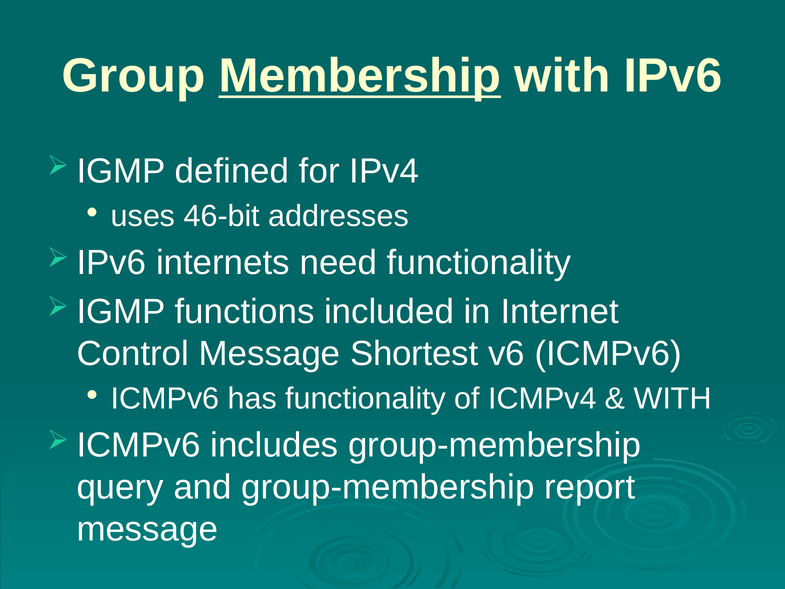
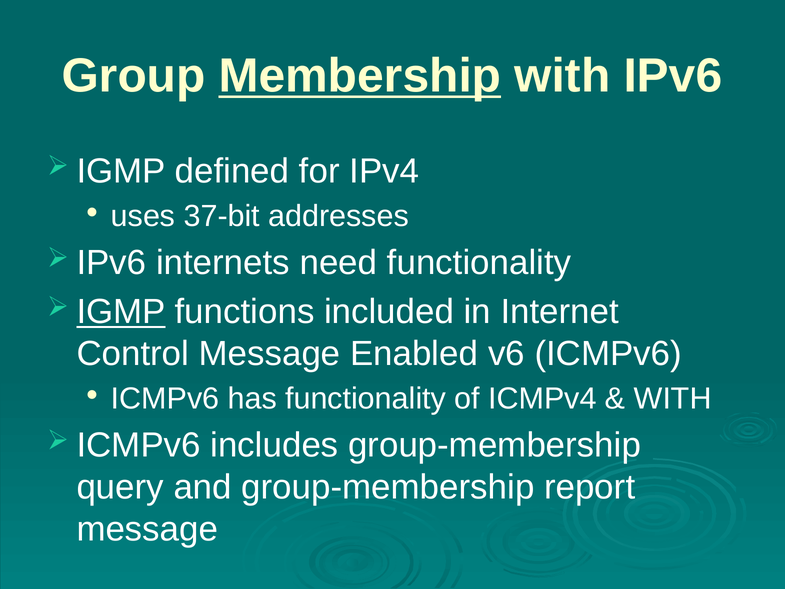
46-bit: 46-bit -> 37-bit (222, 216)
IGMP underline: none -> present (121, 312)
Shortest: Shortest -> Enabled (414, 354)
